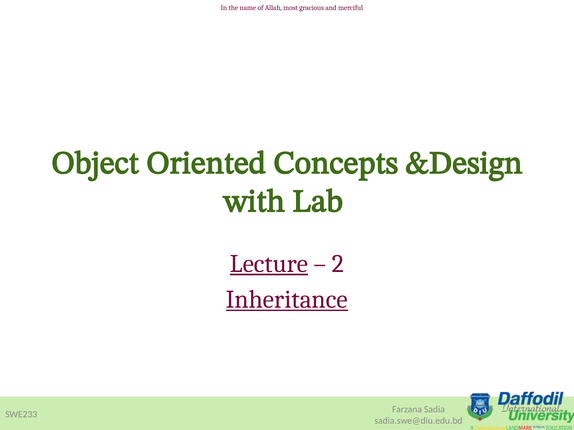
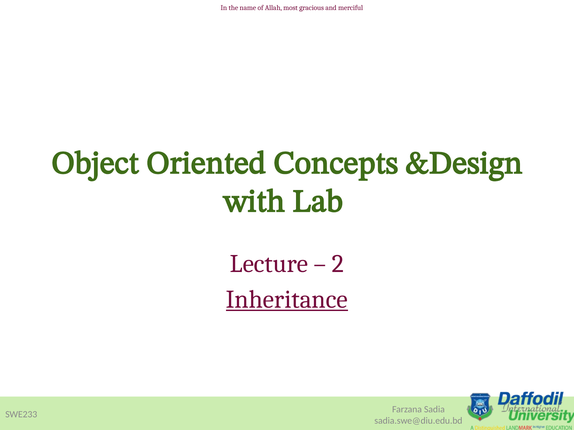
Lecture underline: present -> none (269, 264)
